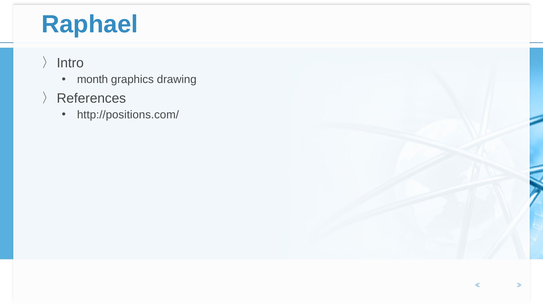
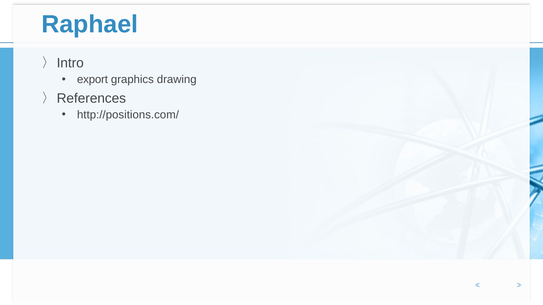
month: month -> export (92, 80)
